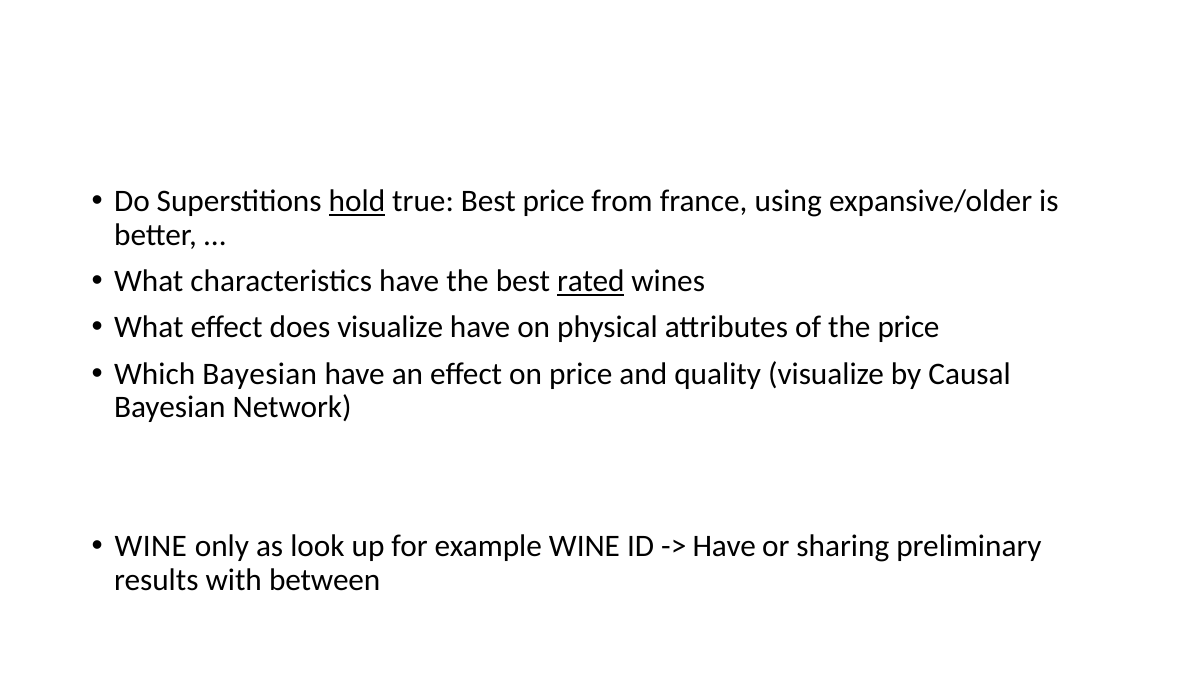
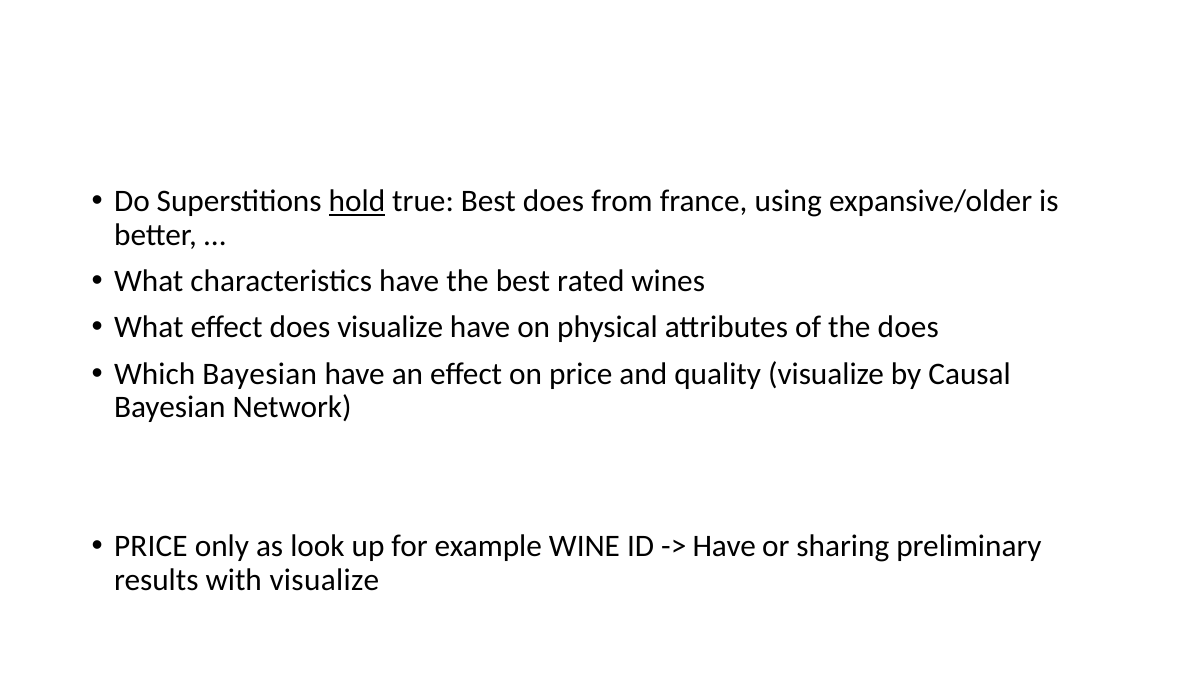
Best price: price -> does (554, 201)
rated underline: present -> none (591, 281)
the price: price -> does (908, 328)
WINE: WINE -> PRICE (151, 547)
with between: between -> visualize (324, 580)
